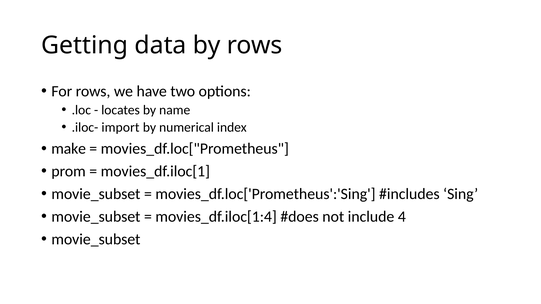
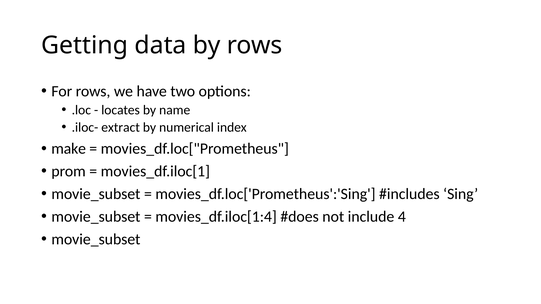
import: import -> extract (121, 127)
